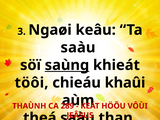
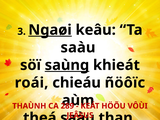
Ngaøi underline: none -> present (50, 30)
töôi: töôi -> roái (32, 83)
khaûi: khaûi -> ñöôïc (125, 83)
